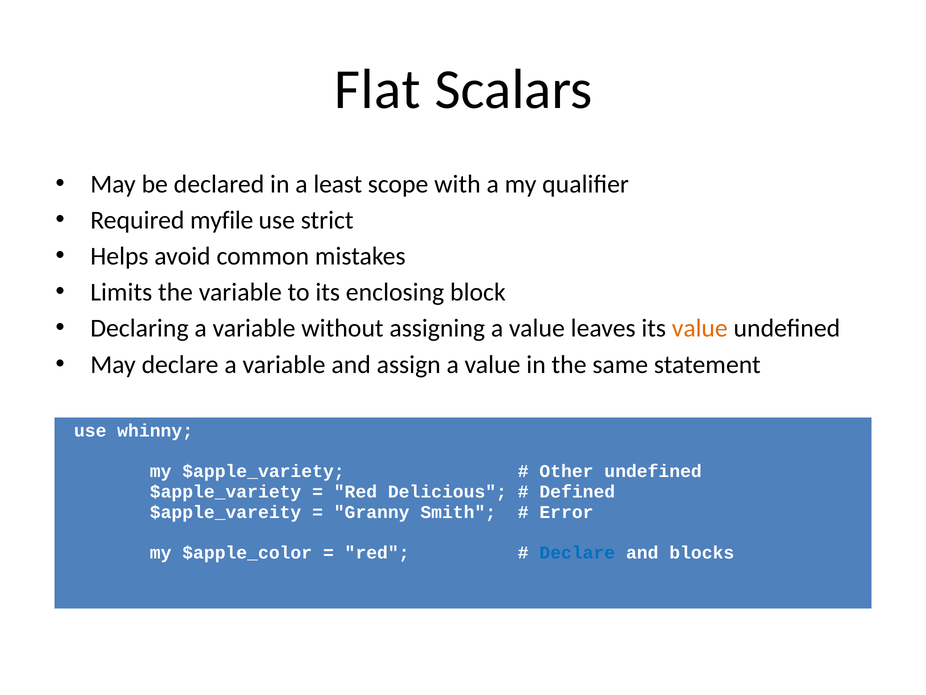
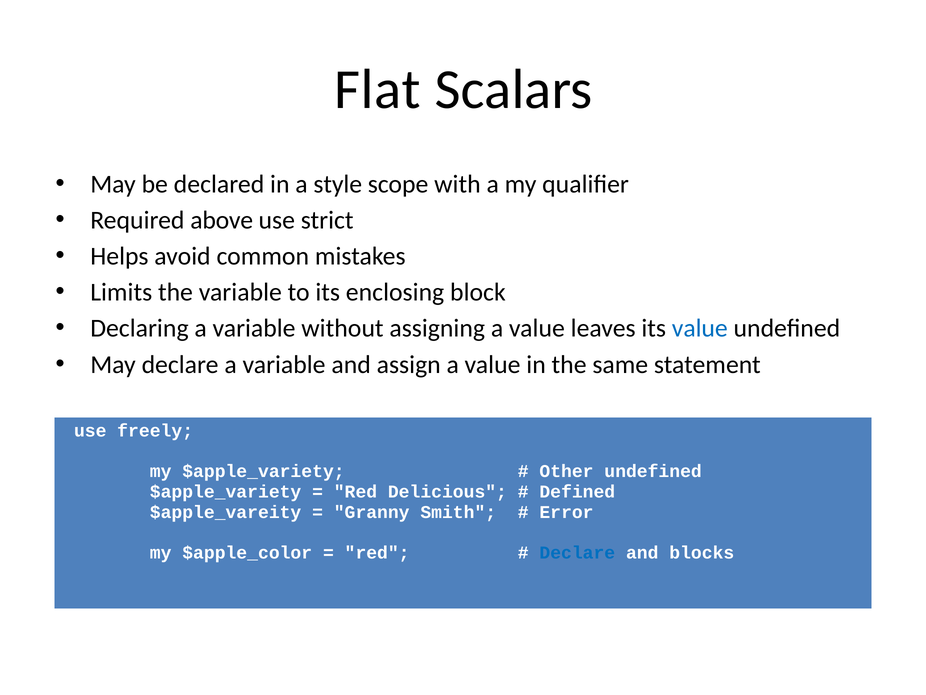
least: least -> style (338, 184)
myfile: myfile -> above (222, 220)
value colour: orange -> blue (700, 328)
whinny: whinny -> freely (155, 430)
